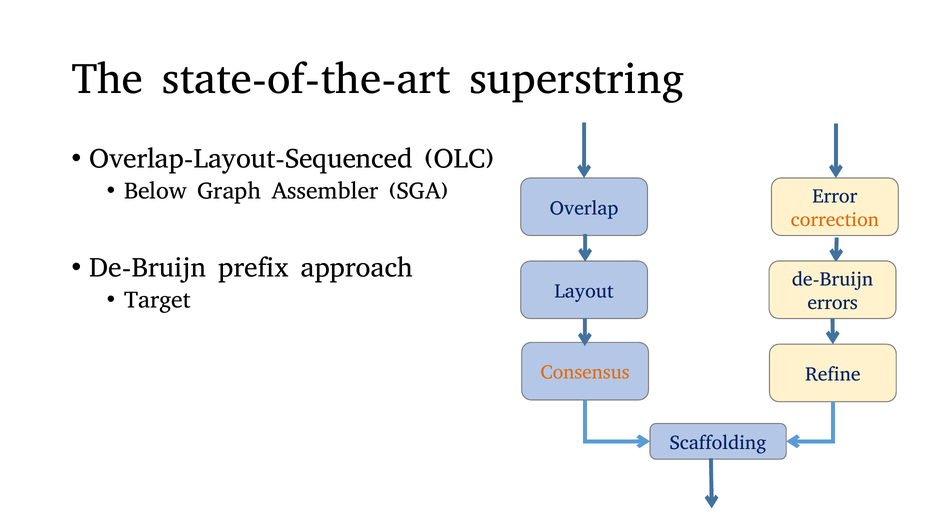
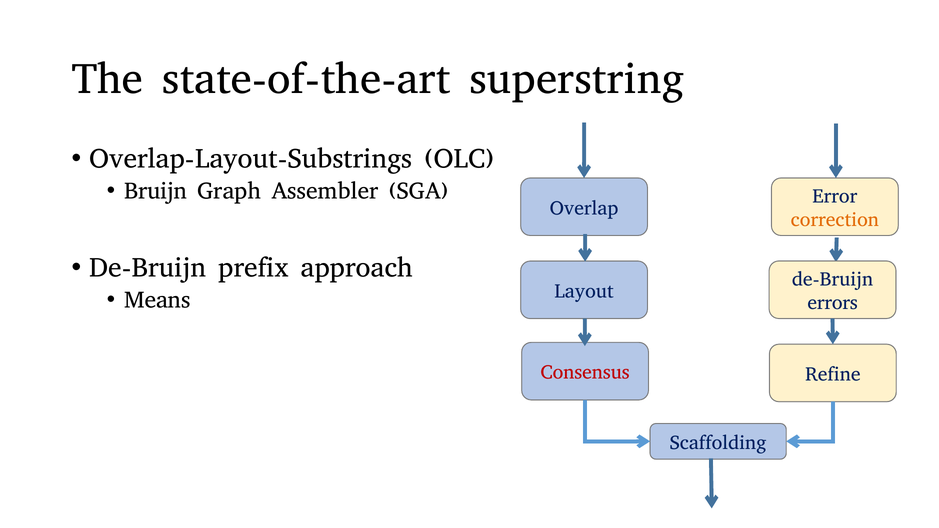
Overlap-Layout-Sequenced: Overlap-Layout-Sequenced -> Overlap-Layout-Substrings (251, 159)
Below: Below -> Bruijn (156, 191)
Target: Target -> Means (157, 300)
Consensus colour: orange -> red (585, 373)
